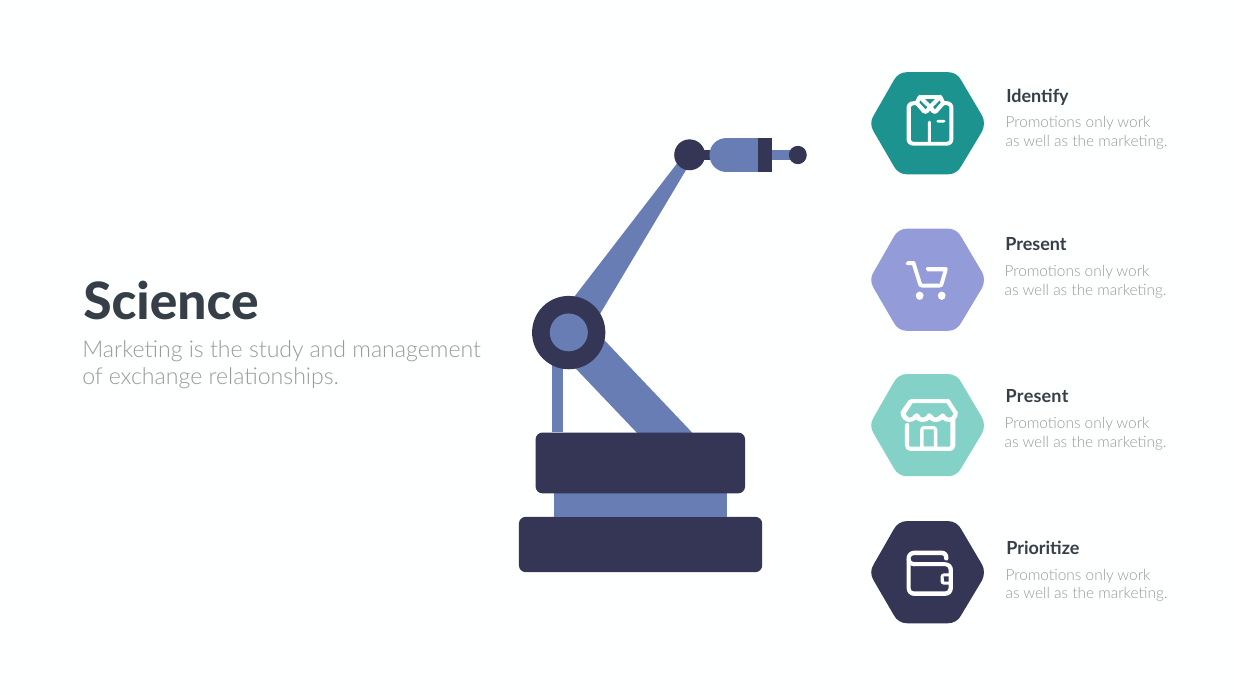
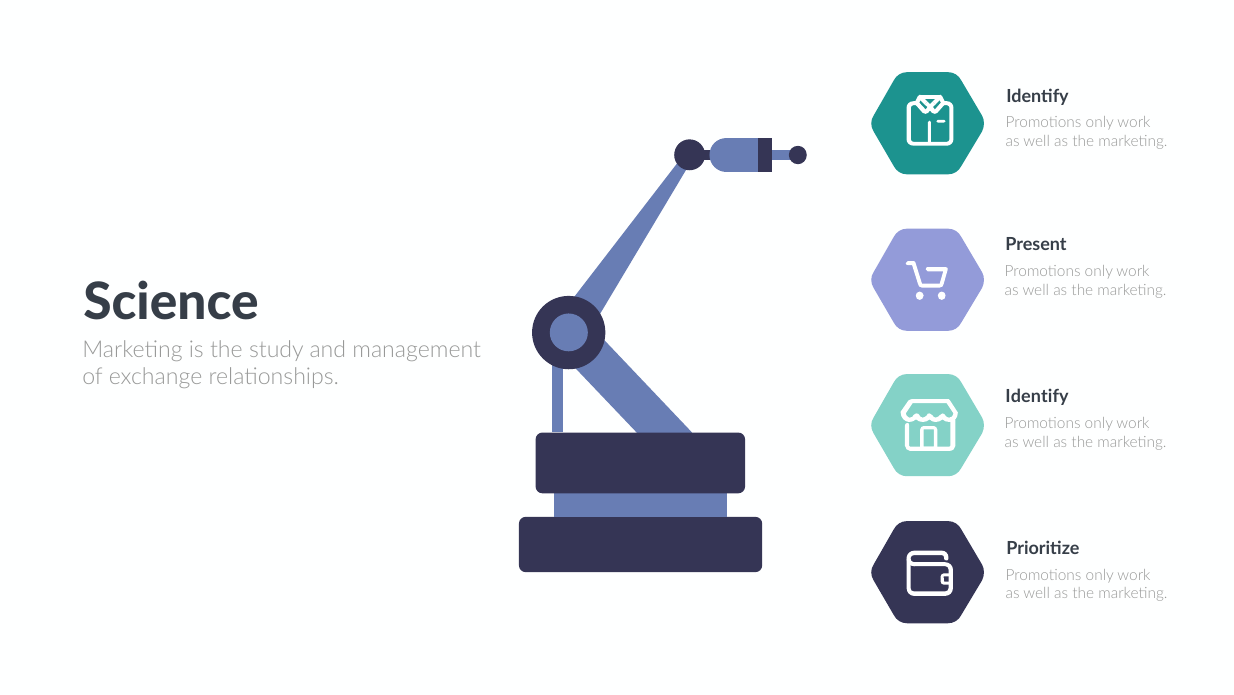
Present: Present -> Identify (1037, 396)
